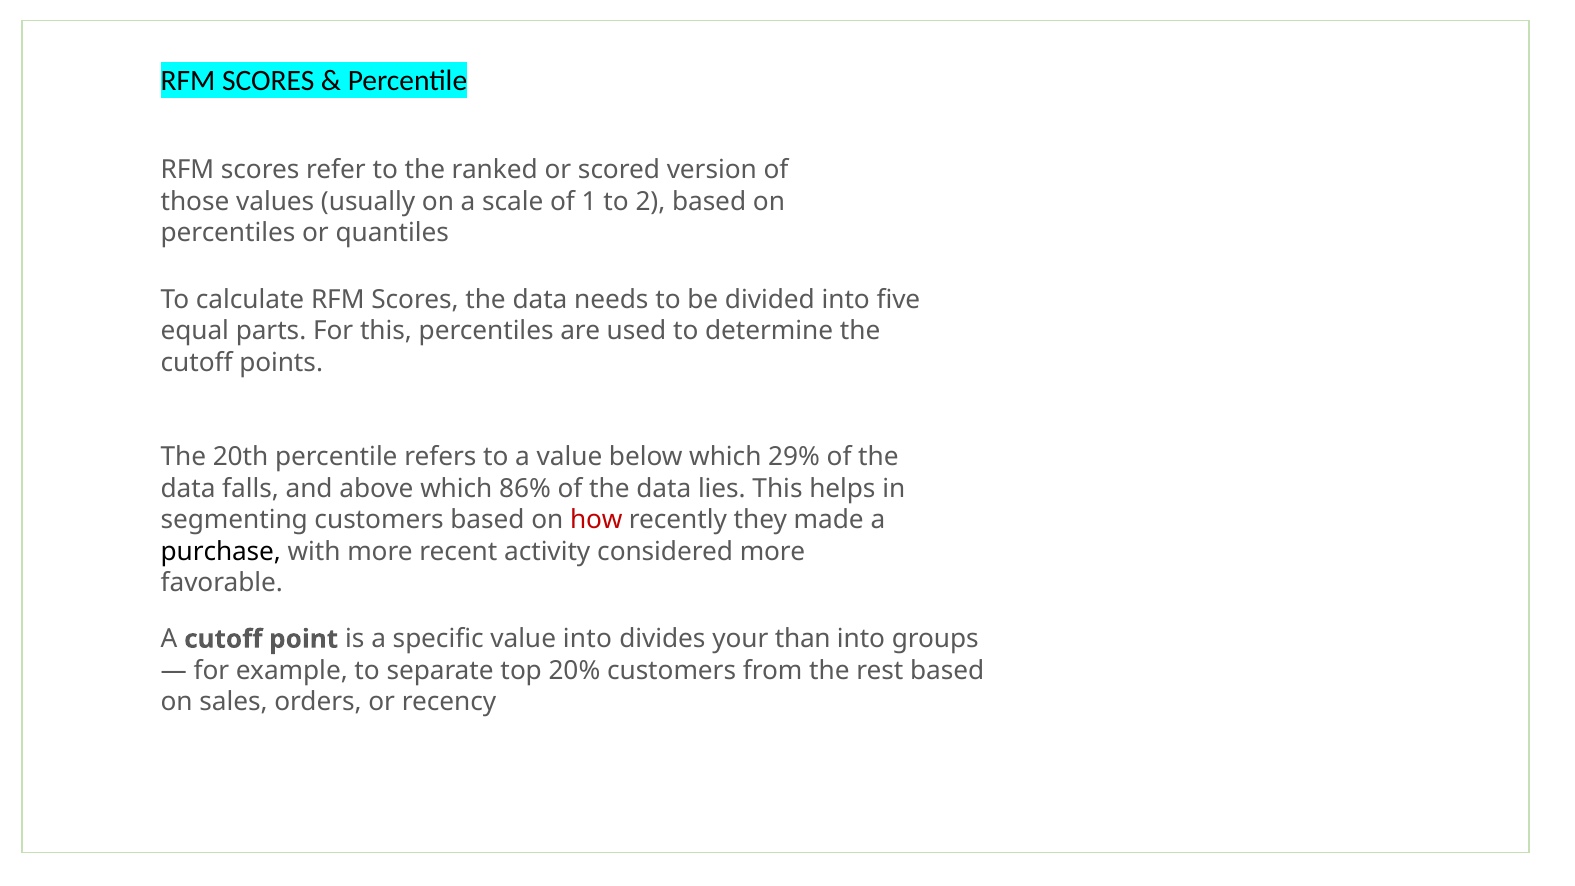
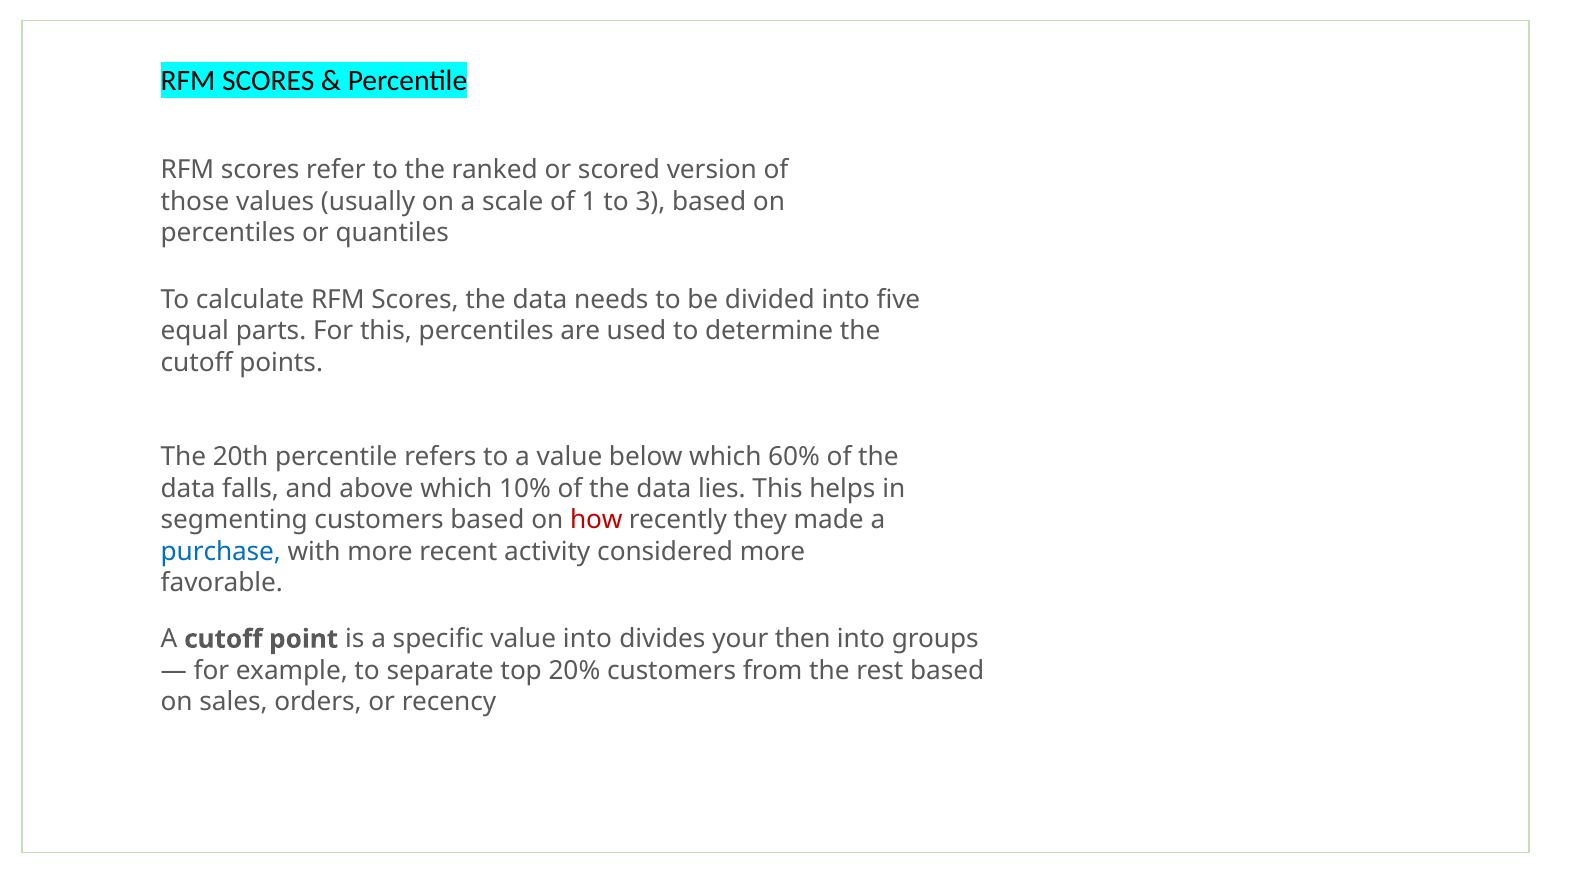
2: 2 -> 3 (650, 202)
29%: 29% -> 60% (794, 457)
86%: 86% -> 10% (525, 488)
purchase colour: black -> blue (221, 551)
than: than -> then (803, 639)
